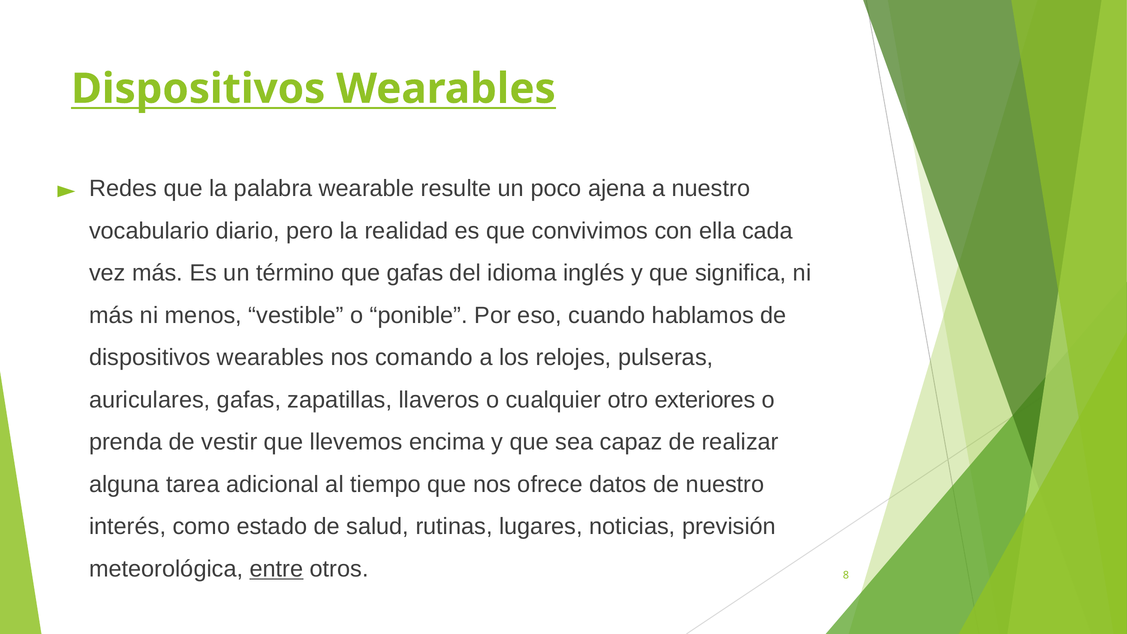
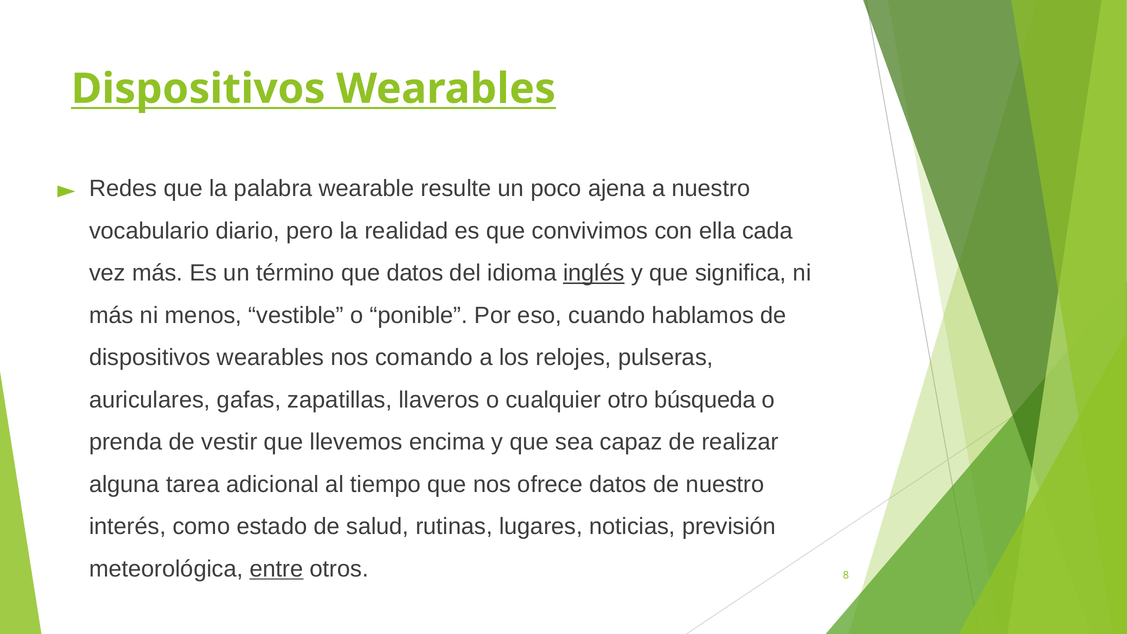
que gafas: gafas -> datos (415, 273)
inglés underline: none -> present (594, 273)
exteriores: exteriores -> búsqueda (705, 400)
